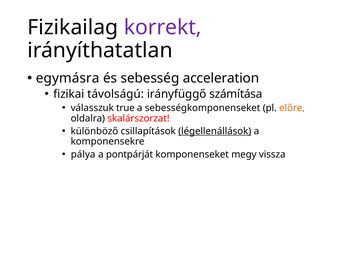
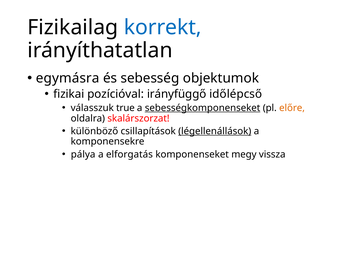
korrekt colour: purple -> blue (163, 27)
acceleration: acceleration -> objektumok (221, 78)
távolságú: távolságú -> pozícióval (116, 94)
számítása: számítása -> időlépcső (236, 94)
sebességkomponenseket underline: none -> present (203, 108)
pontpárját: pontpárját -> elforgatás (129, 154)
